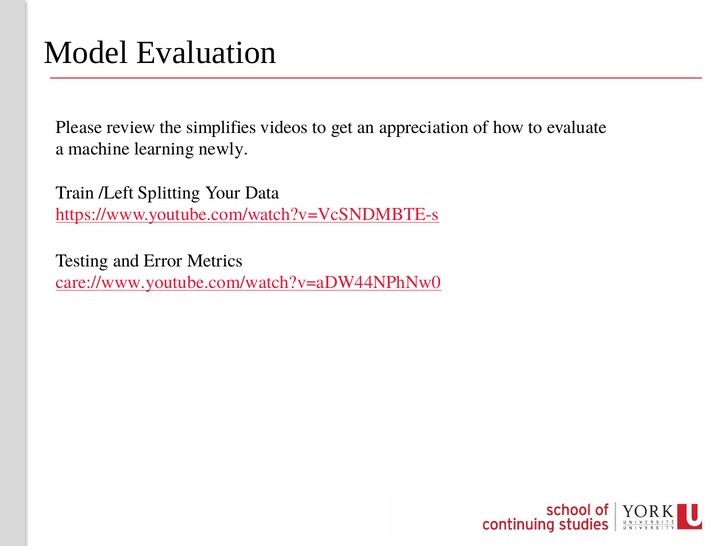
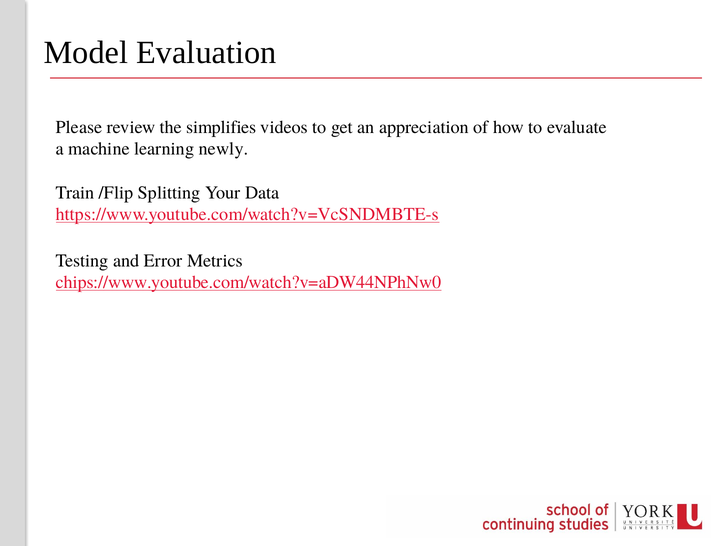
/Left: /Left -> /Flip (116, 193)
care://www.youtube.com/watch?v=aDW44NPhNw0: care://www.youtube.com/watch?v=aDW44NPhNw0 -> chips://www.youtube.com/watch?v=aDW44NPhNw0 (249, 282)
